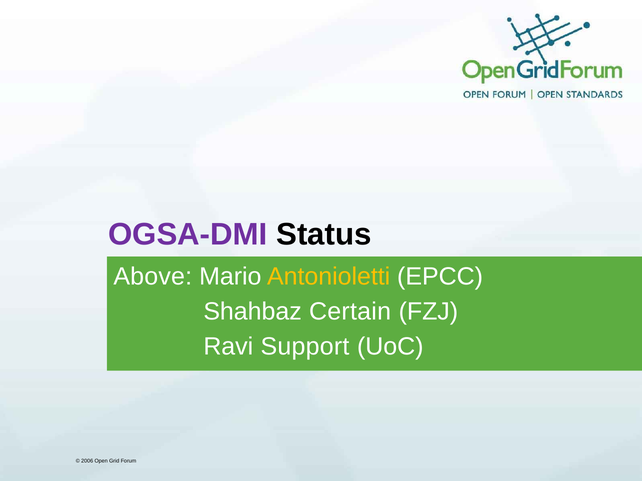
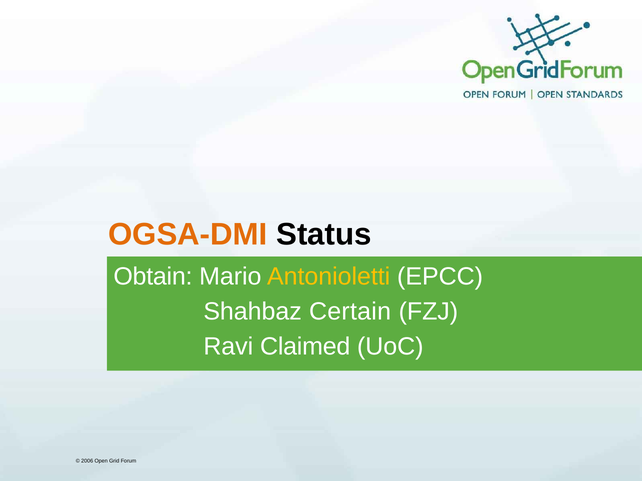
OGSA-DMI colour: purple -> orange (188, 235)
Above: Above -> Obtain (153, 277)
Support: Support -> Claimed (305, 347)
